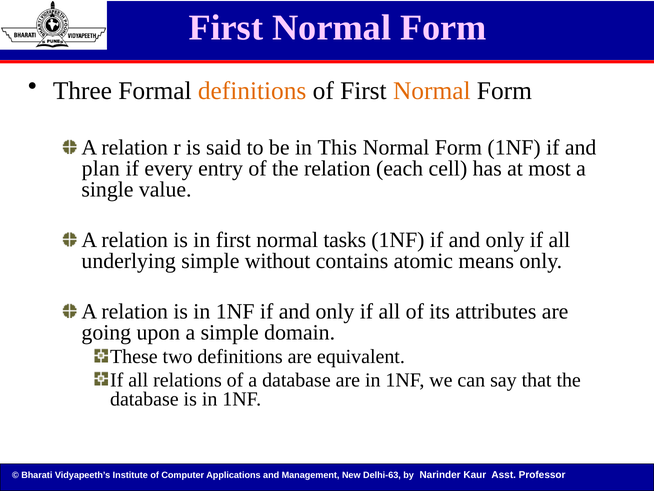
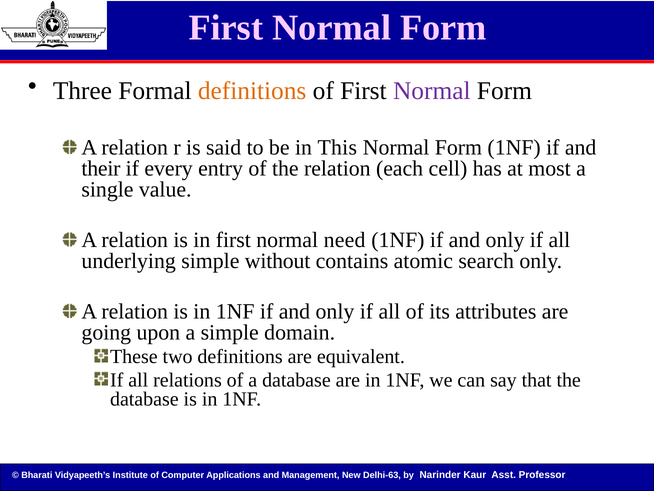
Normal colour: orange -> purple (432, 91)
plan: plan -> their (101, 168)
tasks: tasks -> need (345, 240)
means: means -> search (486, 261)
